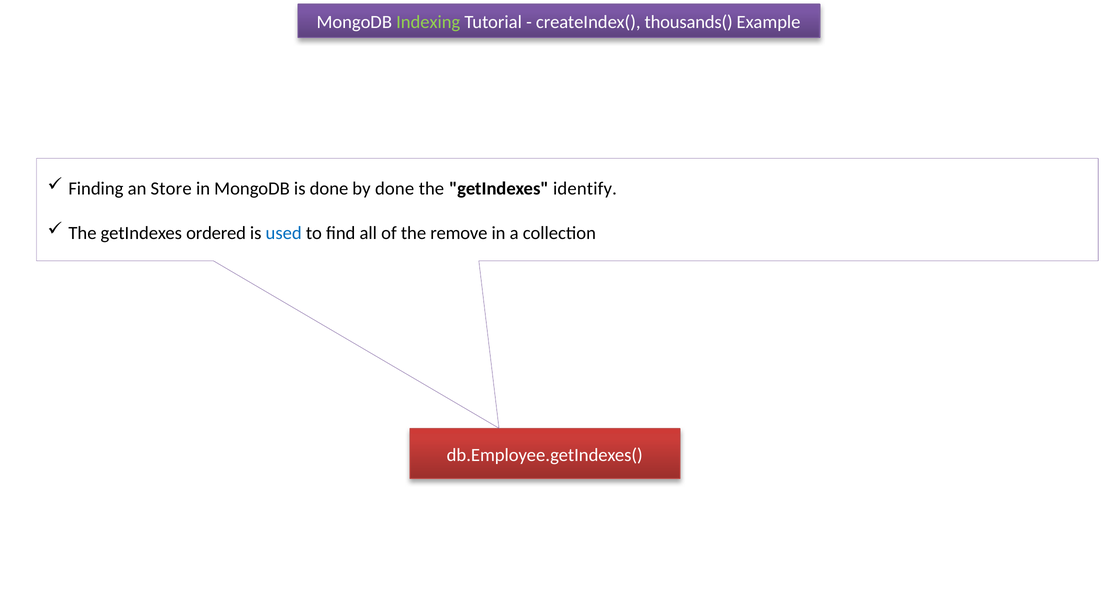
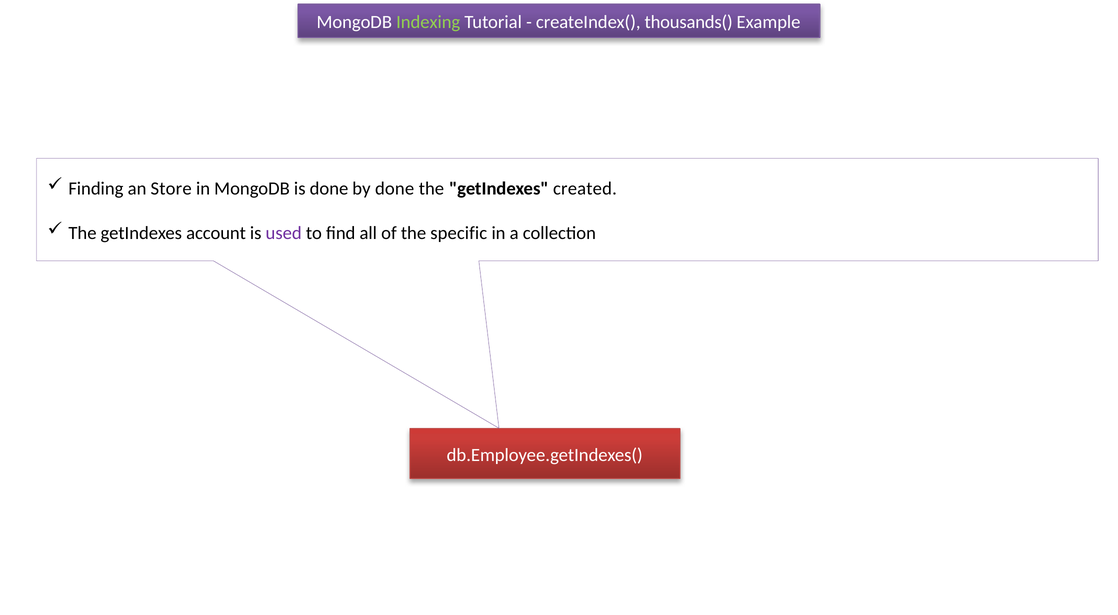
identify: identify -> created (585, 188)
ordered: ordered -> account (216, 233)
used colour: blue -> purple (284, 233)
remove: remove -> specific (459, 233)
